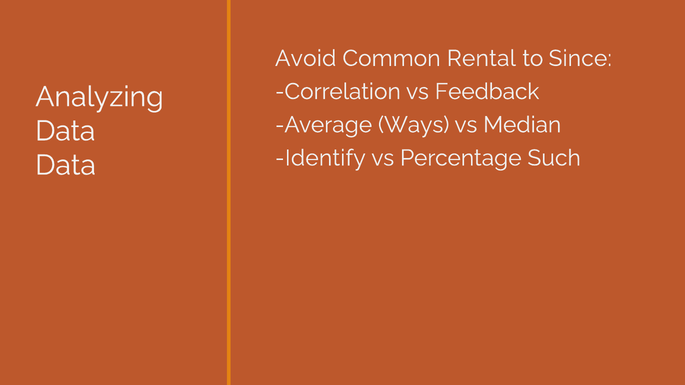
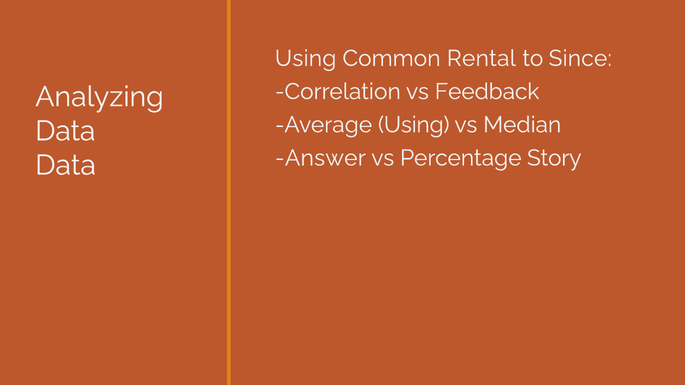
Avoid: Avoid -> Using (306, 58)
Average Ways: Ways -> Using (414, 125)
Identify: Identify -> Answer (320, 158)
Such: Such -> Story (554, 158)
